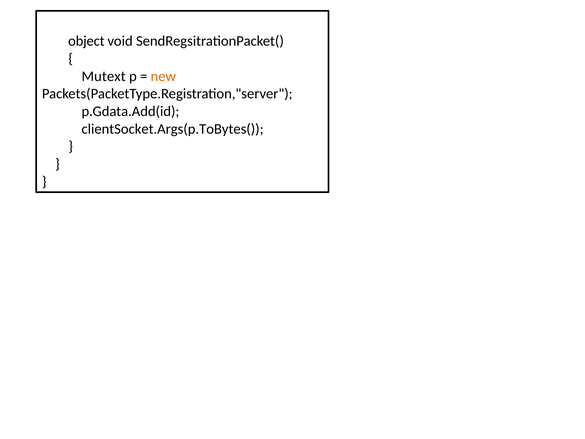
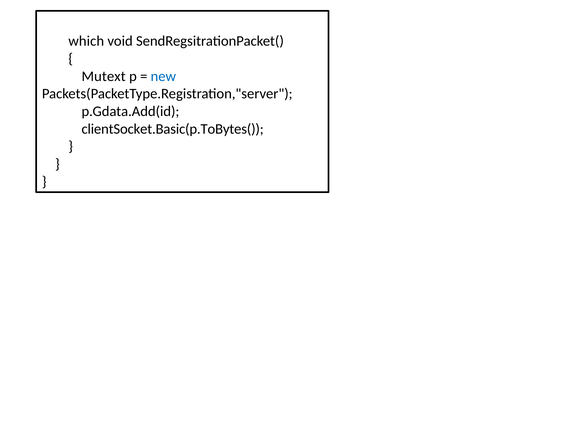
object: object -> which (86, 41)
new colour: orange -> blue (163, 76)
clientSocket.Args(p.ToBytes(: clientSocket.Args(p.ToBytes( -> clientSocket.Basic(p.ToBytes( (173, 129)
